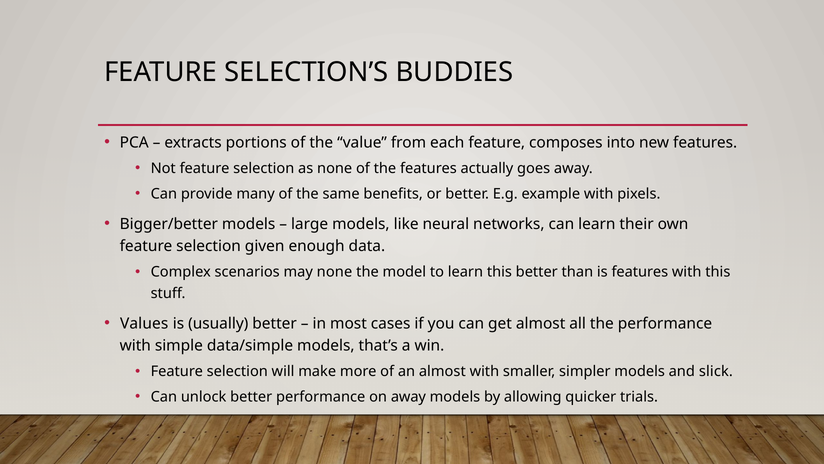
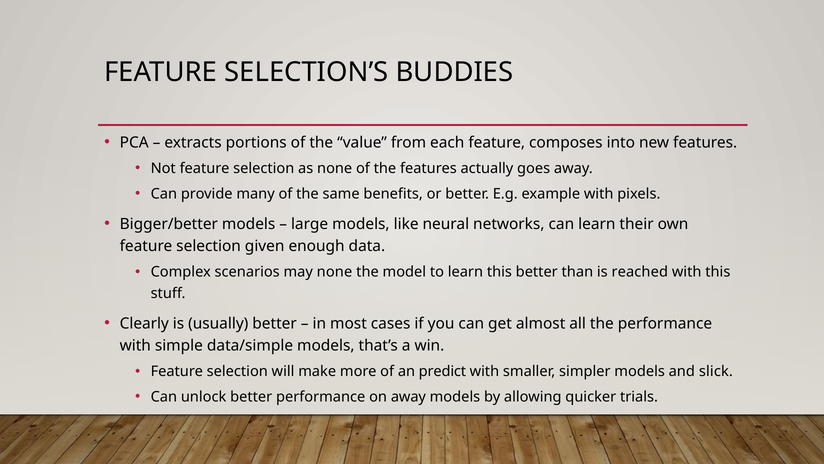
is features: features -> reached (640, 272)
Values: Values -> Clearly (144, 323)
an almost: almost -> predict (442, 371)
